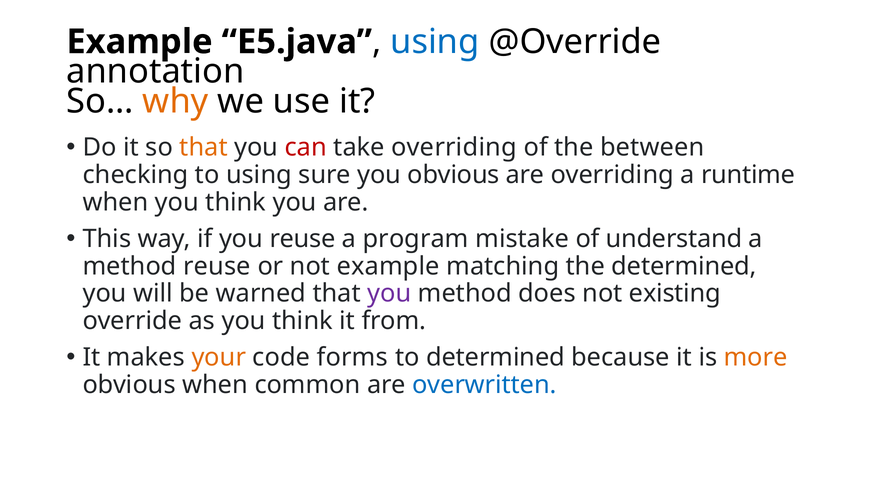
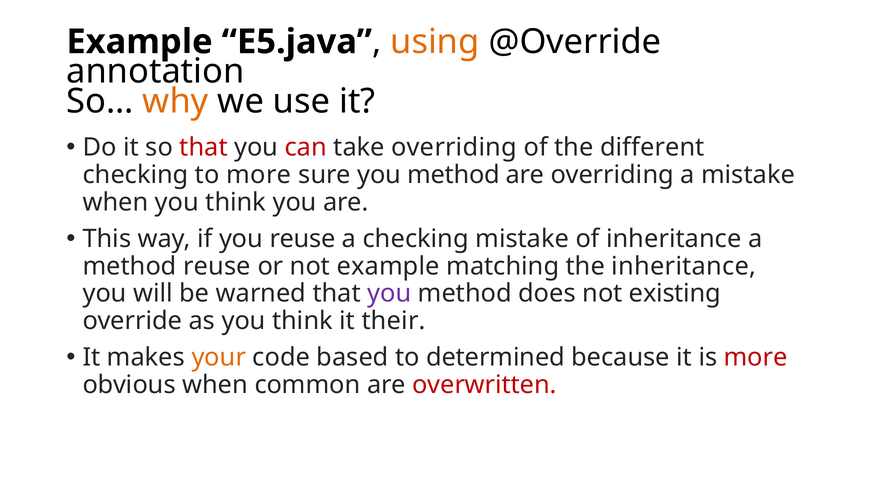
using colour: blue -> orange (435, 42)
that colour: orange -> red (204, 147)
between: between -> different (652, 147)
to using: using -> more (259, 175)
sure you obvious: obvious -> method (454, 175)
a runtime: runtime -> mistake (748, 175)
a program: program -> checking (416, 239)
of understand: understand -> inheritance (674, 239)
the determined: determined -> inheritance (684, 266)
from: from -> their (394, 321)
forms: forms -> based (353, 358)
more colour: orange -> red (756, 358)
overwritten colour: blue -> red (484, 385)
